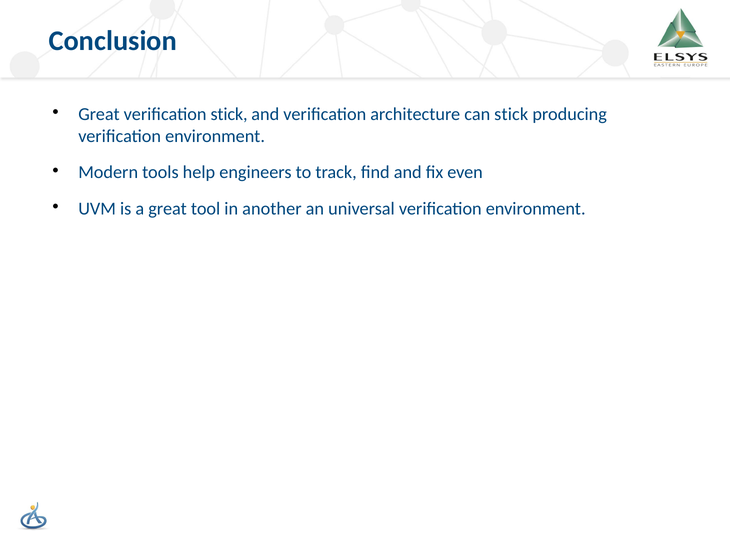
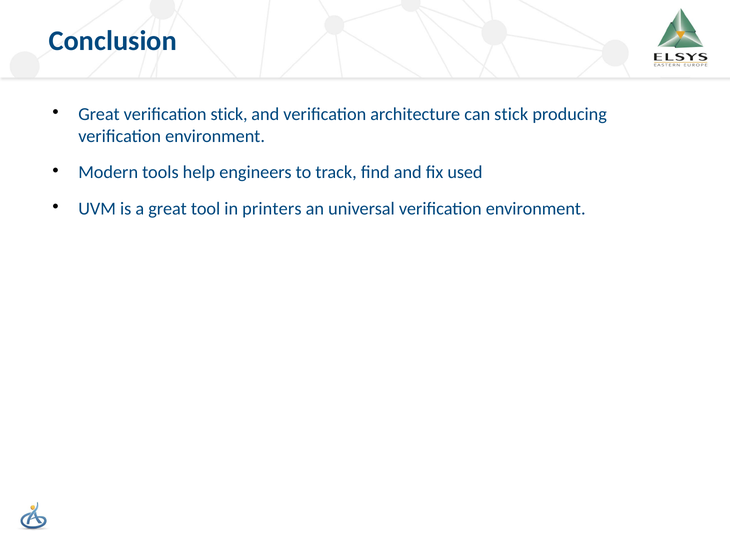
even: even -> used (465, 173)
another: another -> printers (272, 209)
